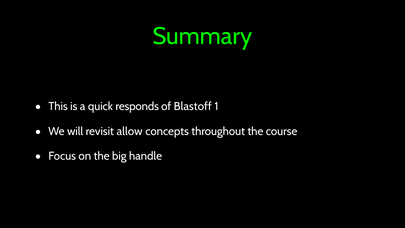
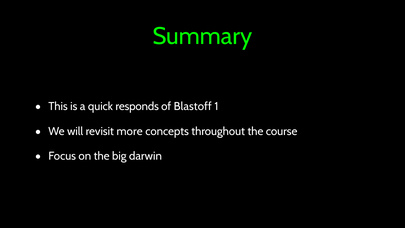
allow: allow -> more (130, 131)
handle: handle -> darwin (145, 156)
